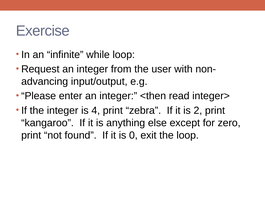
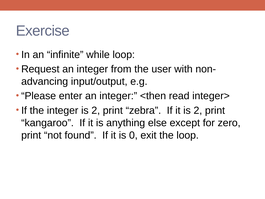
integer is 4: 4 -> 2 (96, 110)
